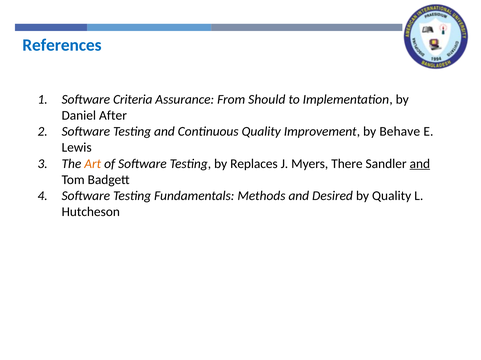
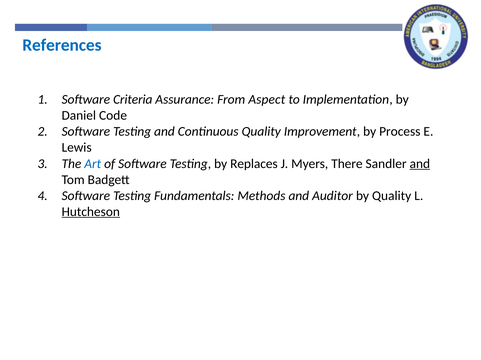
Should: Should -> Aspect (267, 100)
After: After -> Code (113, 116)
Behave: Behave -> Process (400, 132)
Art colour: orange -> blue (93, 164)
Desired: Desired -> Auditor (332, 196)
Hutcheson underline: none -> present (91, 212)
